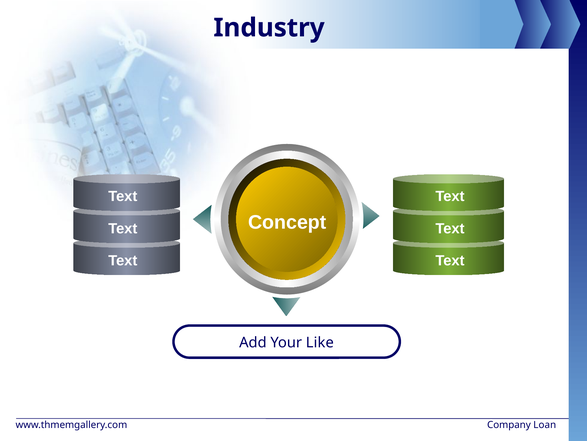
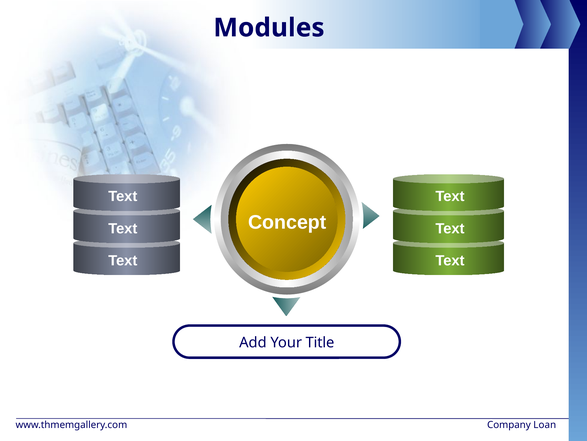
Industry: Industry -> Modules (269, 28)
Like: Like -> Title (320, 342)
